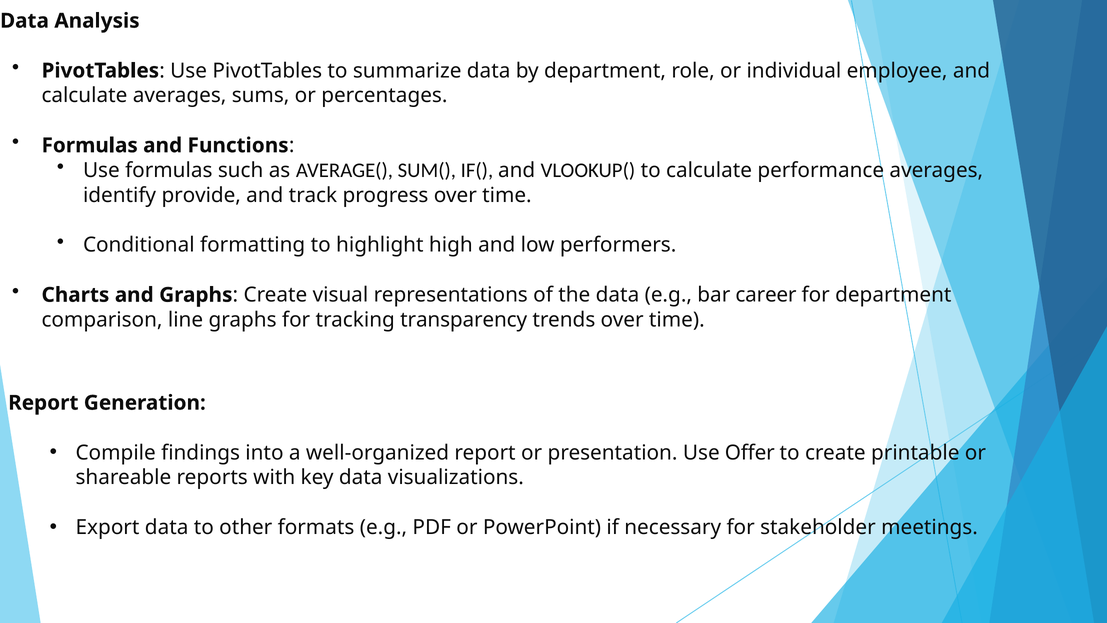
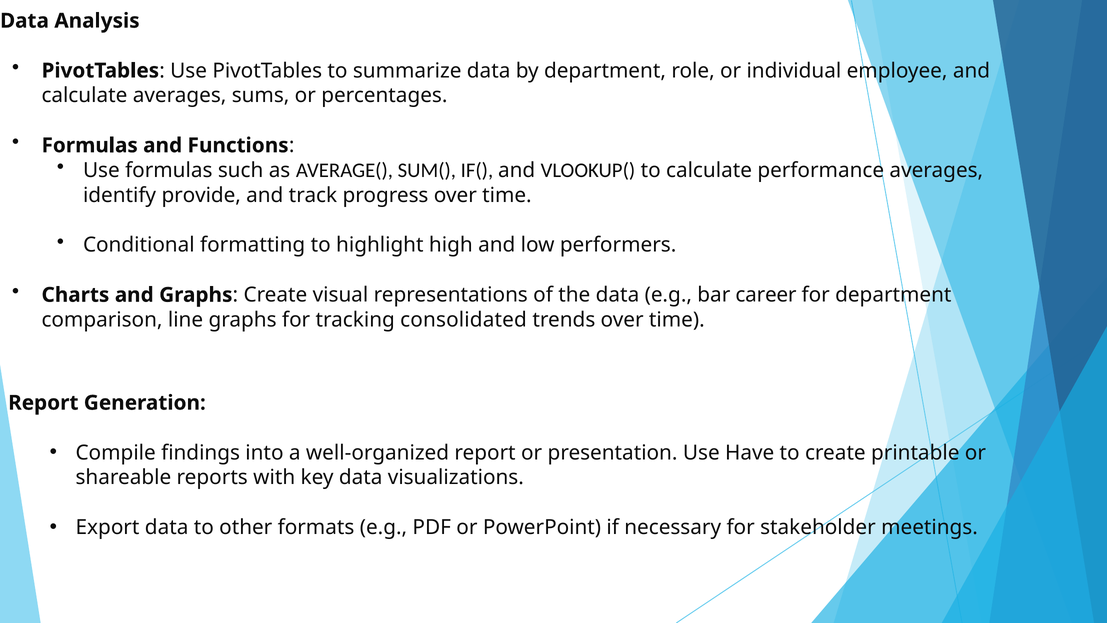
transparency: transparency -> consolidated (464, 320)
Offer: Offer -> Have (750, 452)
